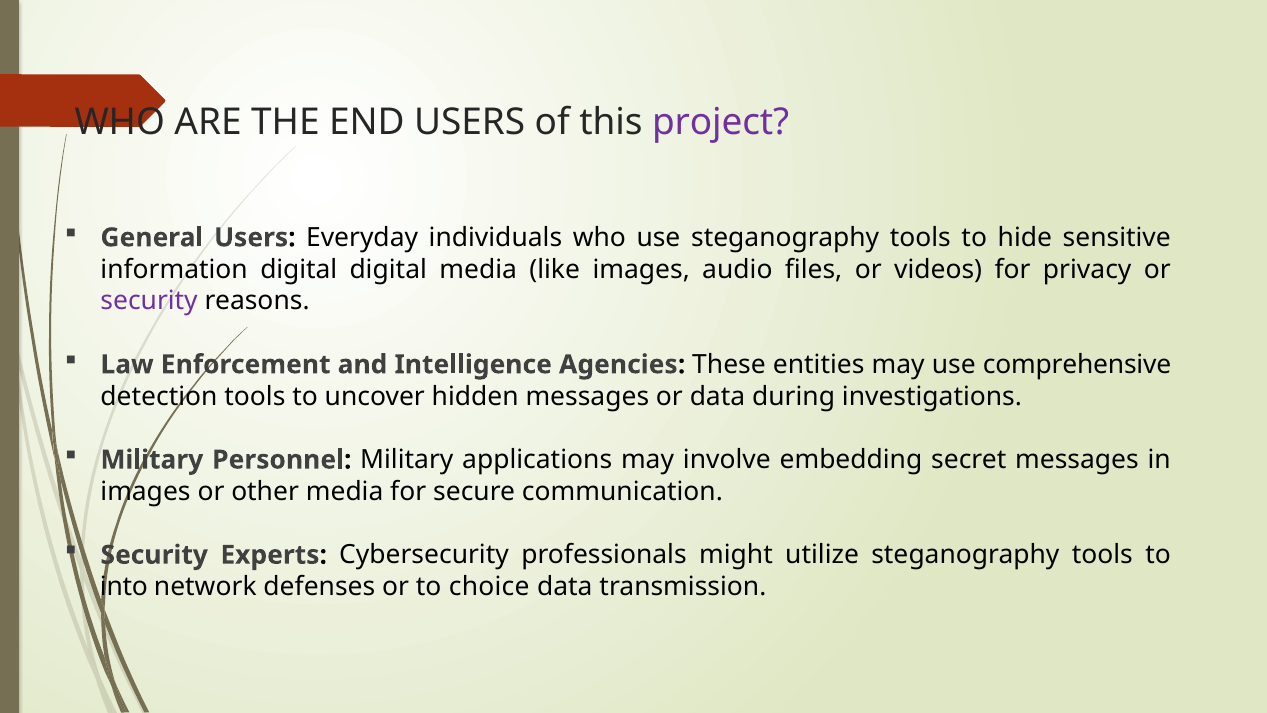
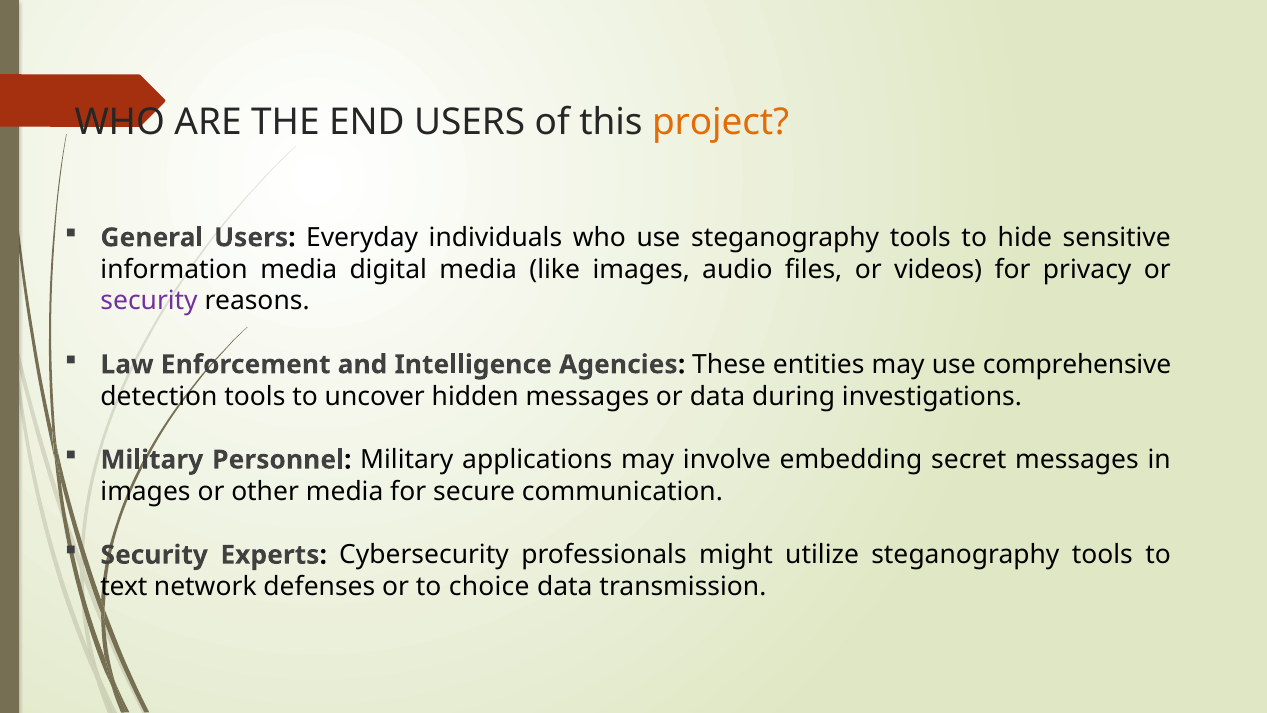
project colour: purple -> orange (721, 123)
information digital: digital -> media (299, 269)
into: into -> text (124, 586)
